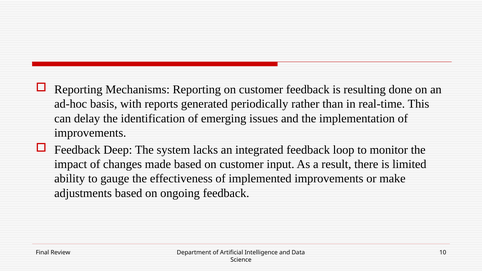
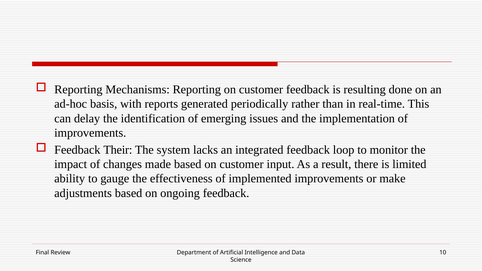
Deep: Deep -> Their (118, 150)
